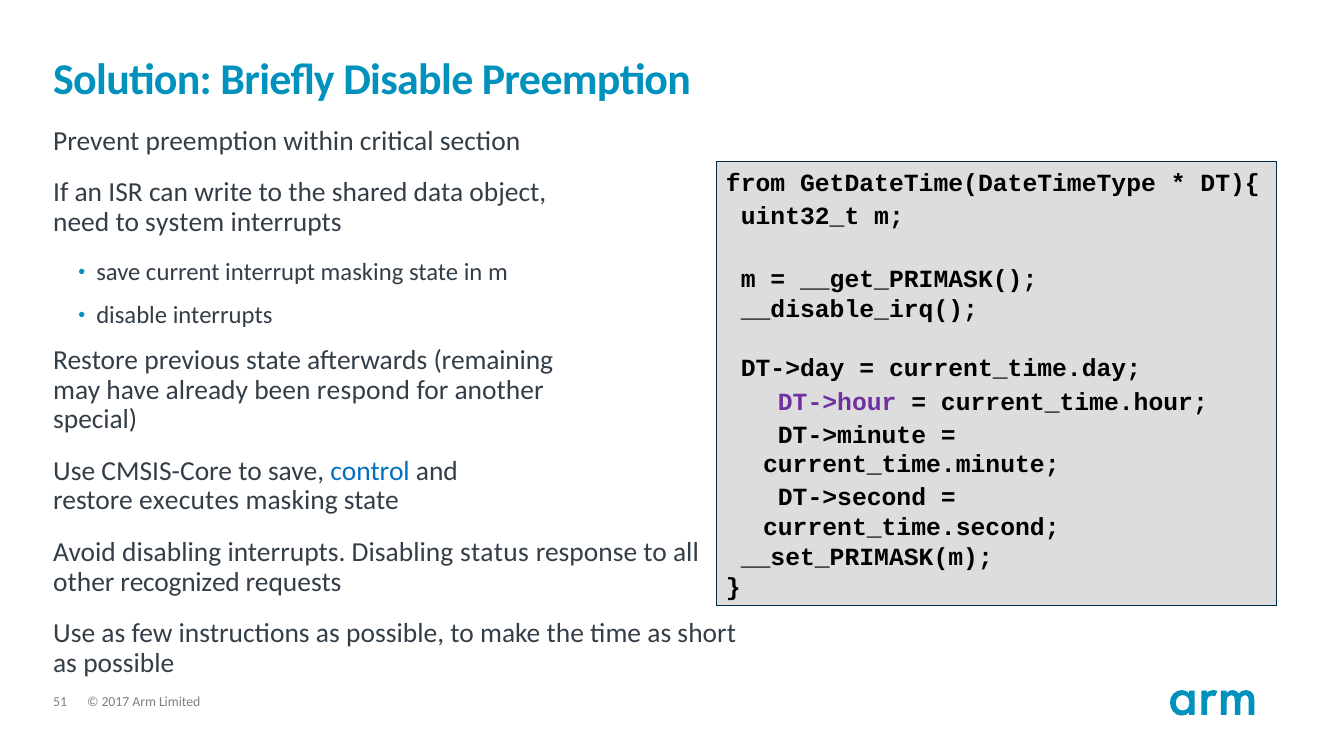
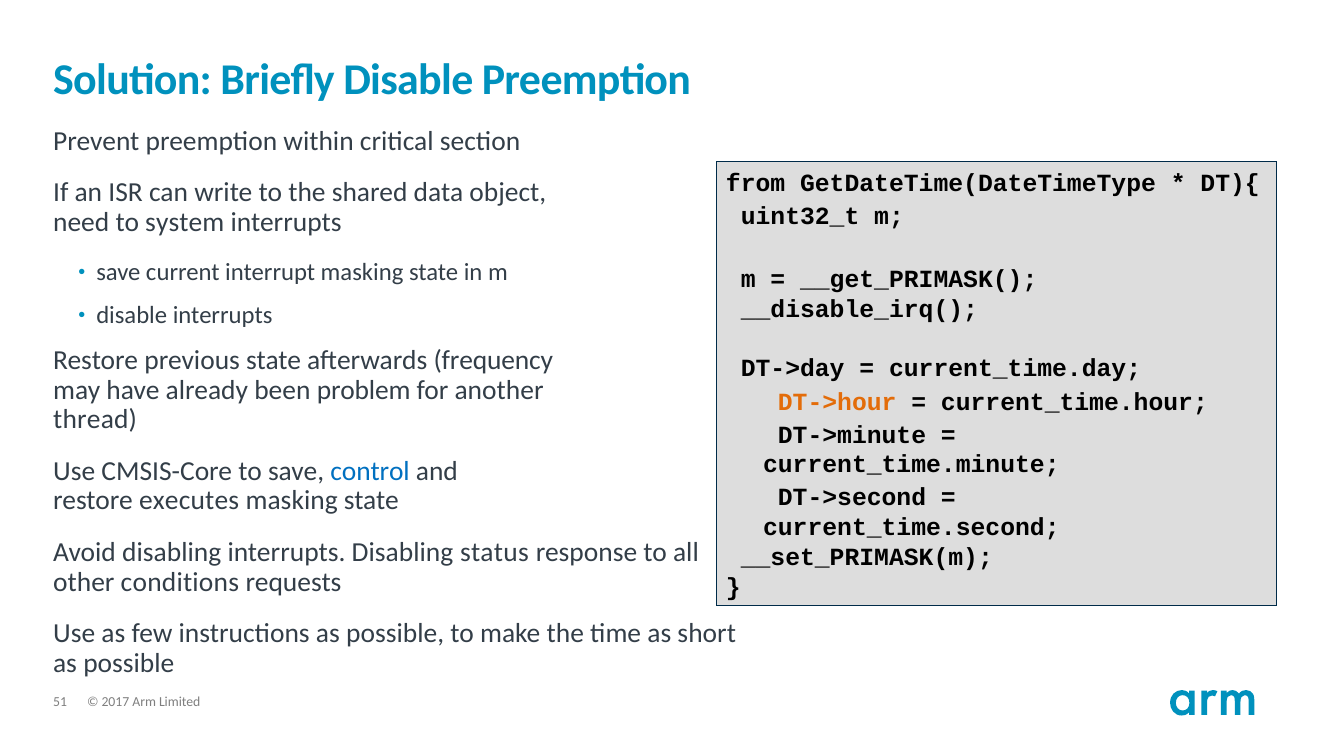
remaining: remaining -> frequency (493, 361)
respond: respond -> problem (364, 390)
DT->hour colour: purple -> orange (837, 402)
special: special -> thread (95, 420)
recognized: recognized -> conditions (180, 582)
